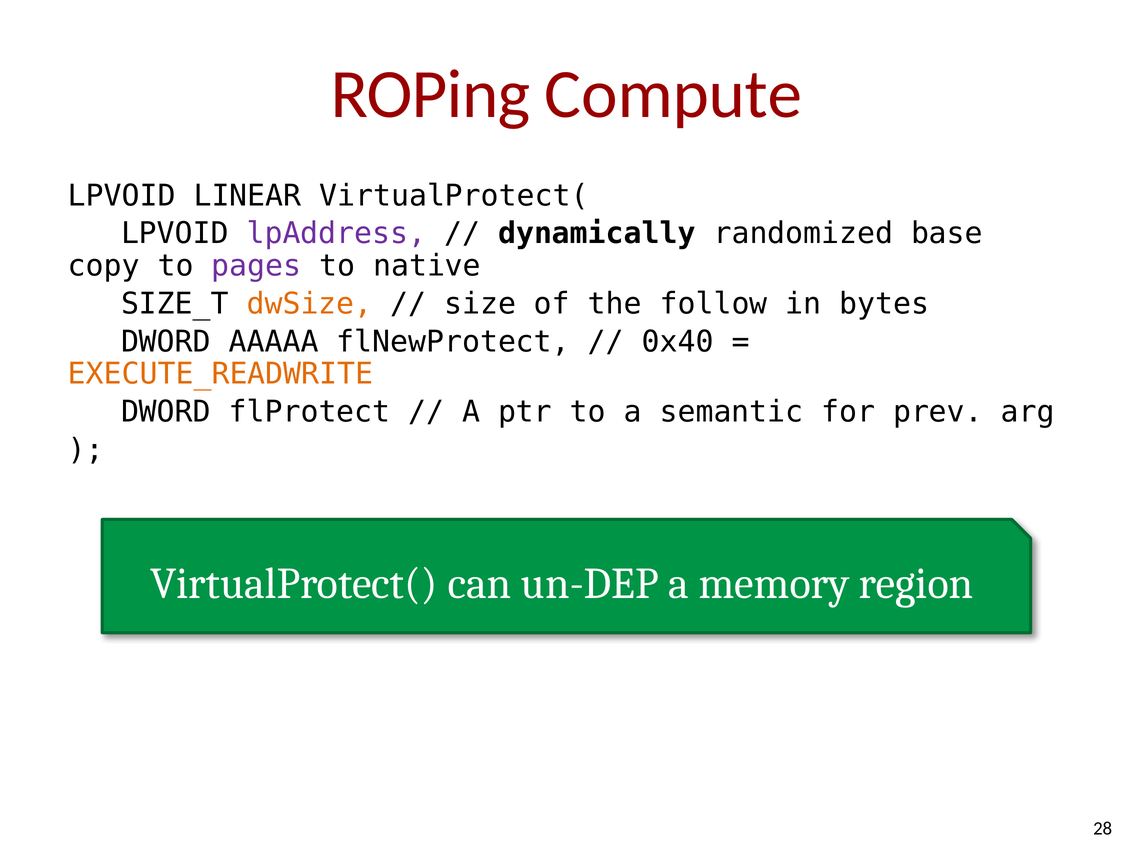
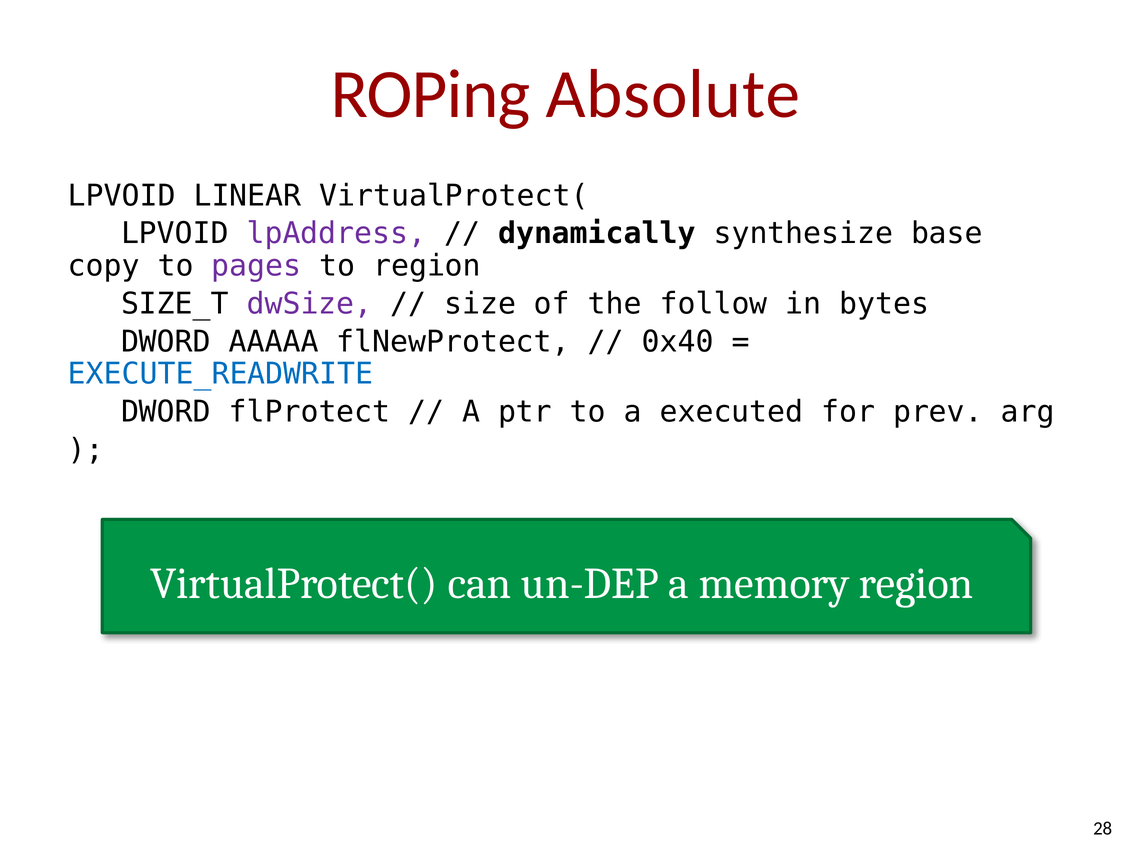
Compute: Compute -> Absolute (673, 95)
randomized: randomized -> synthesize (803, 234)
to native: native -> region (427, 266)
dwSize colour: orange -> purple (310, 304)
EXECUTE_READWRITE colour: orange -> blue (221, 374)
semantic: semantic -> executed (731, 412)
